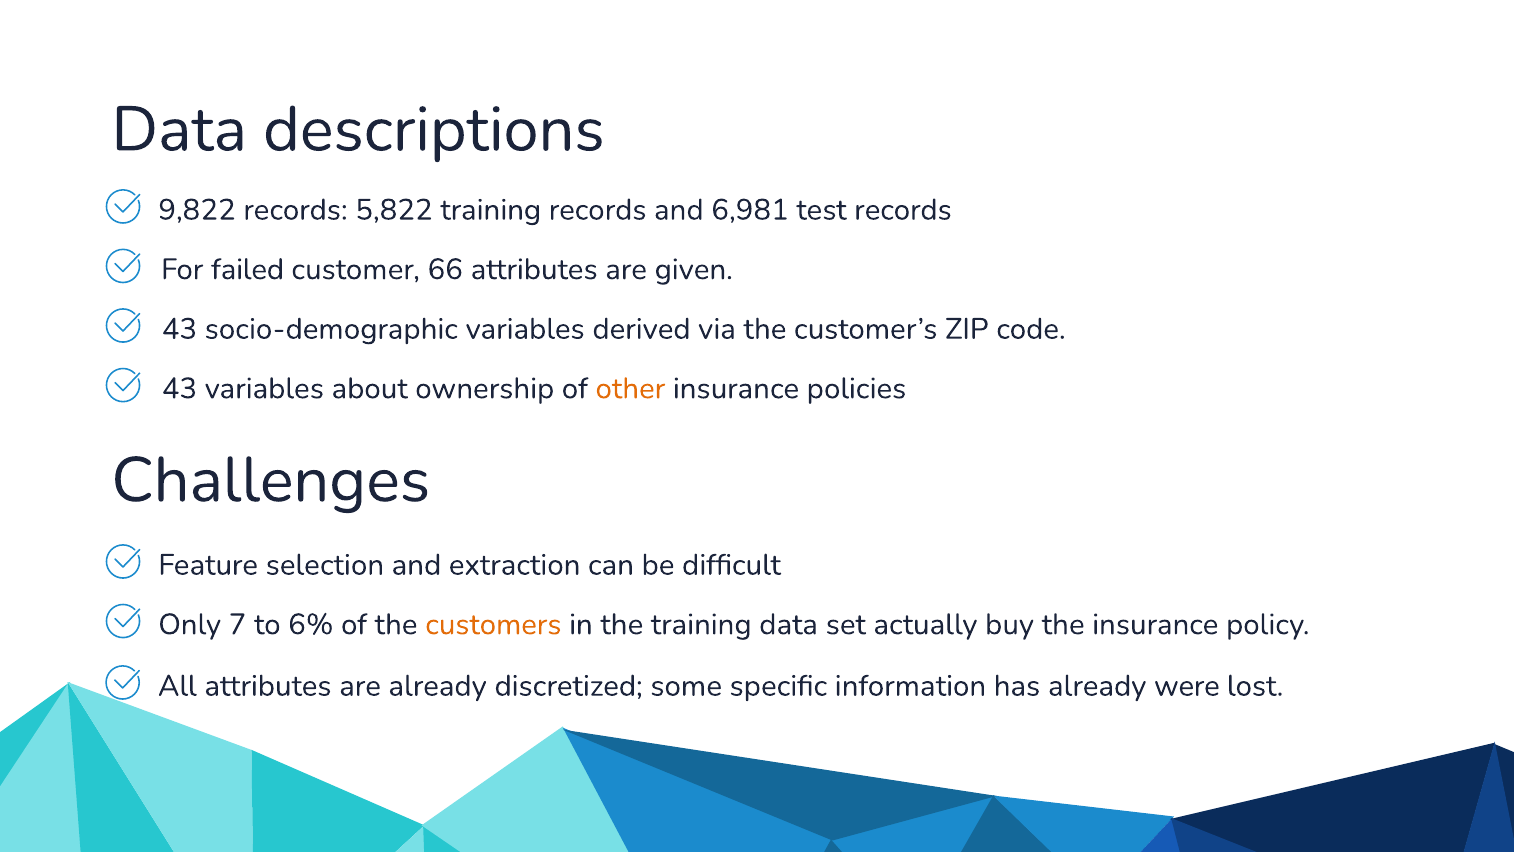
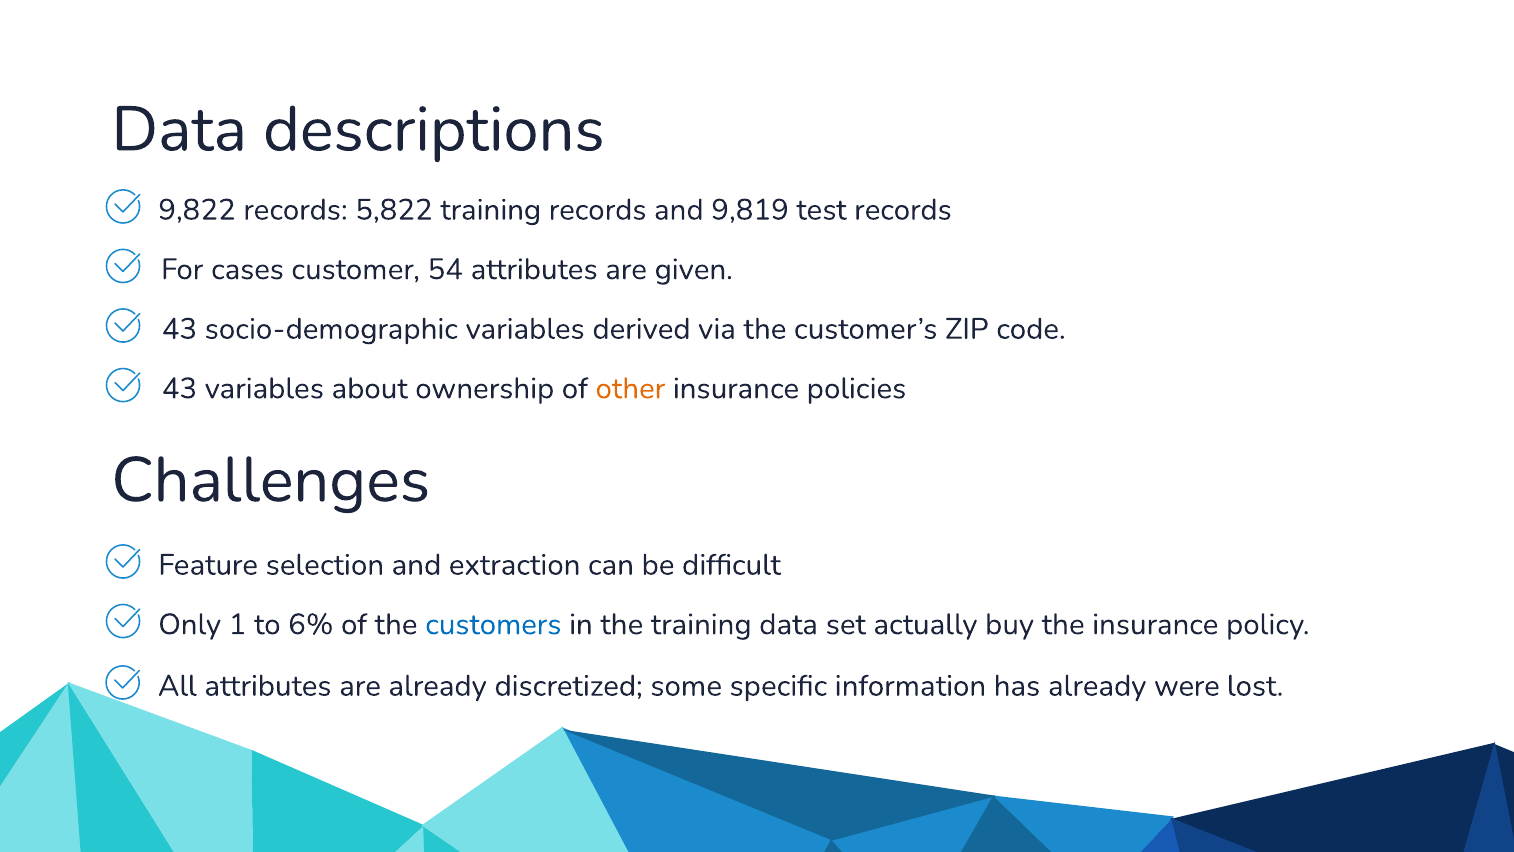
6,981: 6,981 -> 9,819 (750, 210)
failed: failed -> cases (248, 269)
66: 66 -> 54 (445, 269)
7: 7 -> 1 (237, 624)
customers colour: orange -> blue (493, 624)
